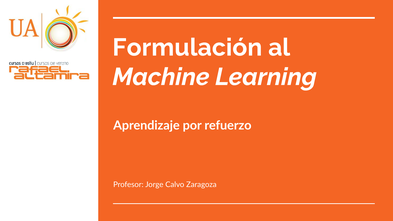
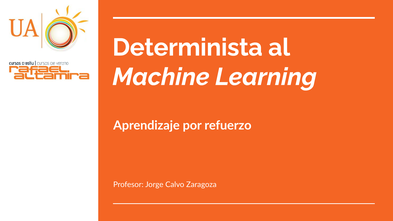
Formulación: Formulación -> Determinista (187, 47)
